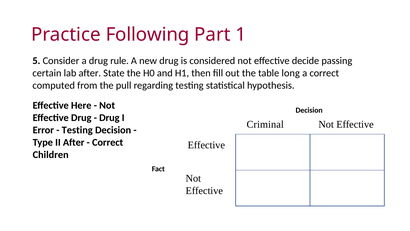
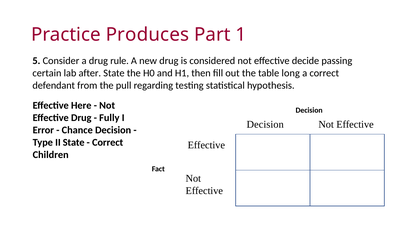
Following: Following -> Produces (147, 34)
computed: computed -> defendant (54, 85)
Drug: Drug -> Fully (109, 117)
Criminal: Criminal -> Decision (265, 124)
Testing: Testing -> Chance (77, 130)
II After: After -> State (74, 142)
